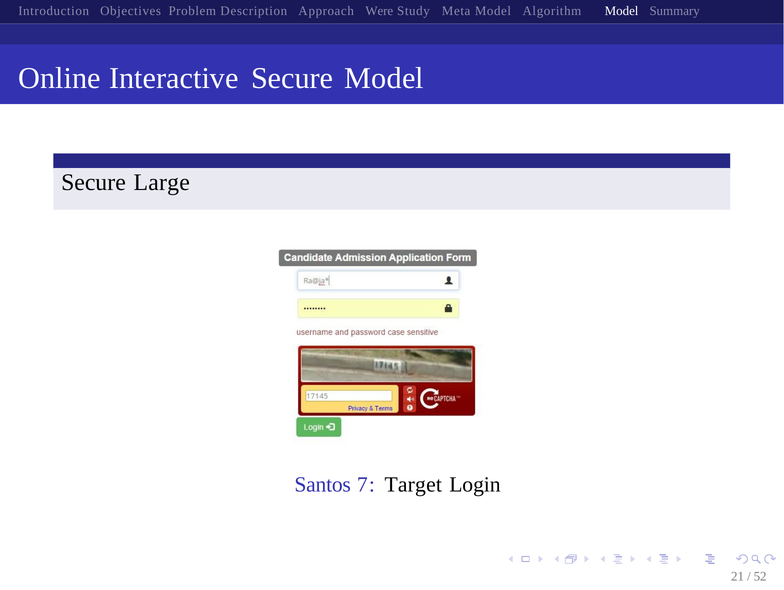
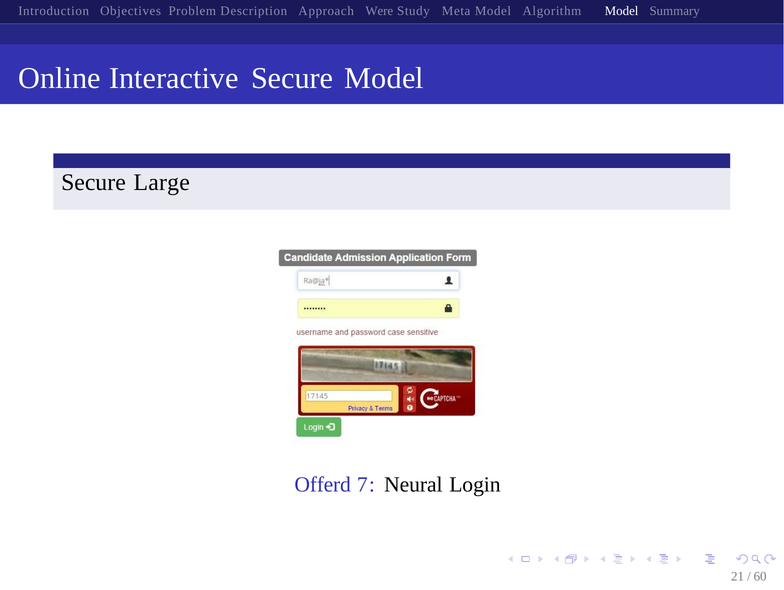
Santos: Santos -> Offerd (323, 485)
Target: Target -> Neural (413, 485)
52: 52 -> 60 (760, 576)
